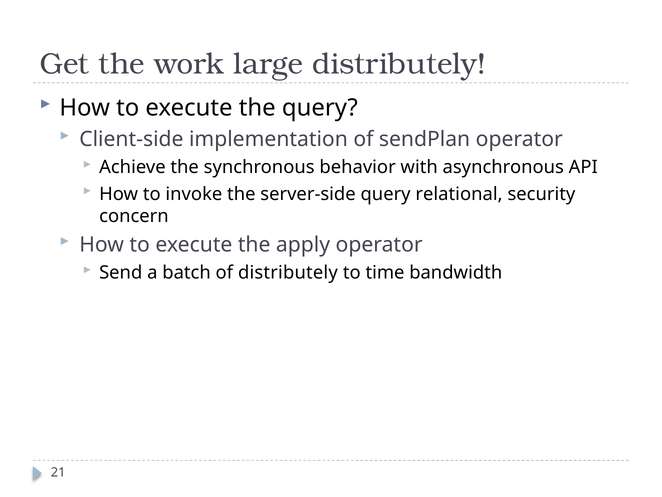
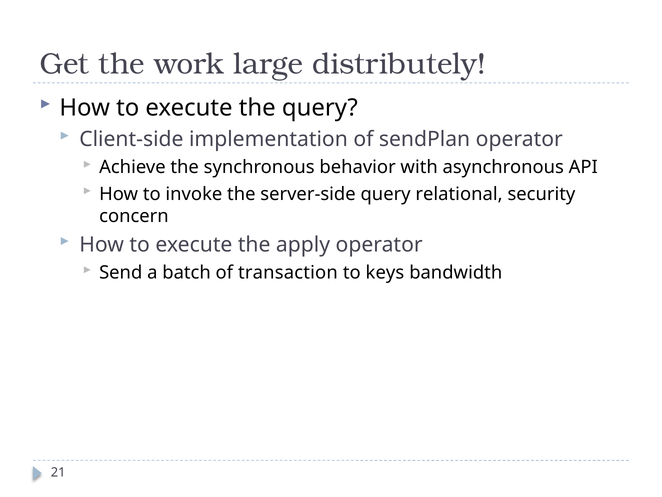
of distributely: distributely -> transaction (288, 272)
time: time -> keys (385, 272)
